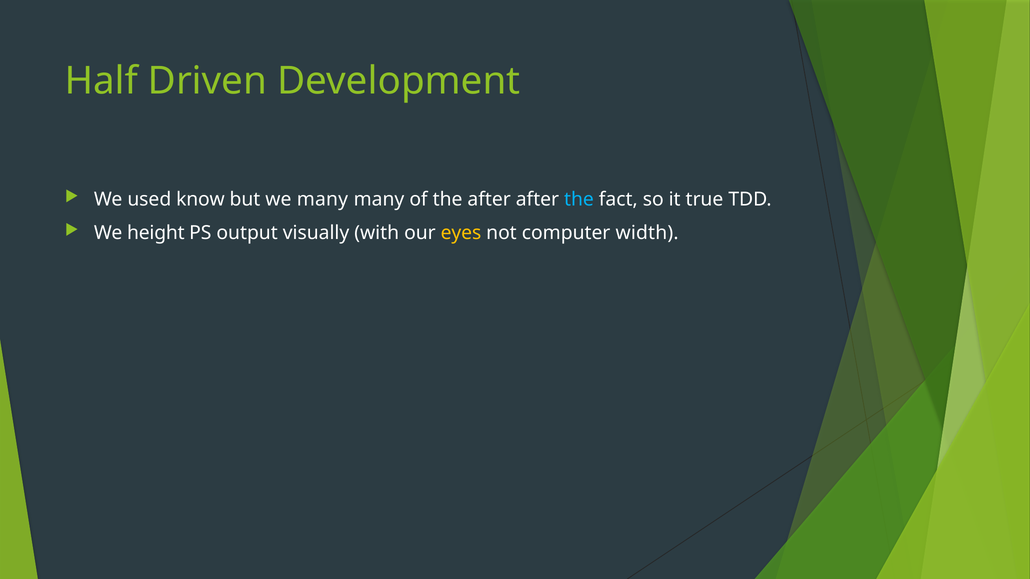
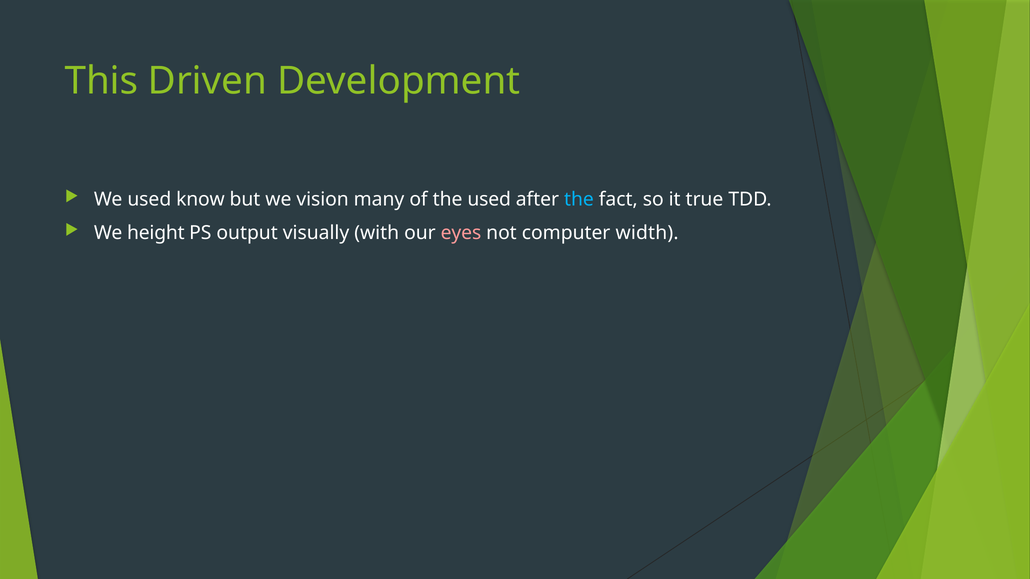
Half: Half -> This (101, 81)
we many: many -> vision (323, 199)
the after: after -> used (489, 199)
eyes colour: yellow -> pink (461, 233)
